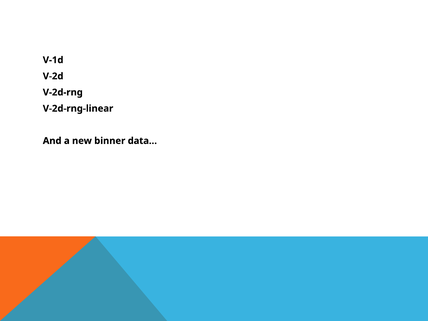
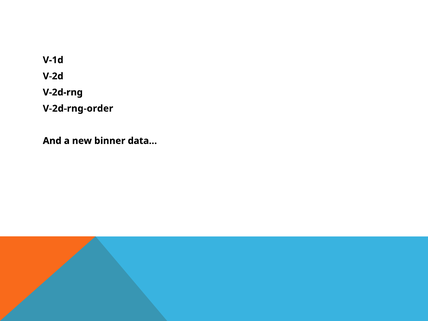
V-2d-rng-linear: V-2d-rng-linear -> V-2d-rng-order (78, 108)
